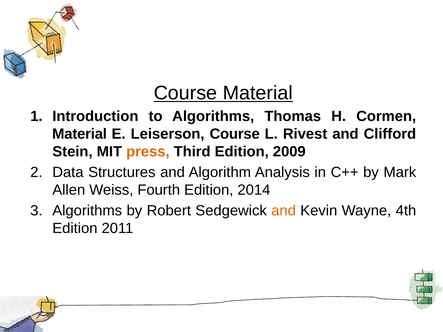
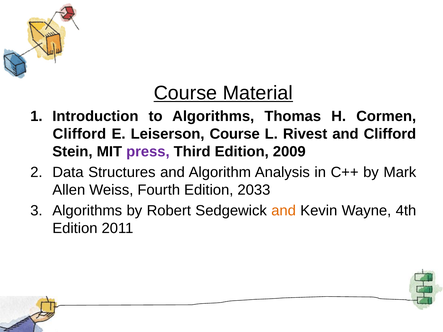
Material: Material -> Clifford (79, 134)
press colour: orange -> purple (148, 152)
2014: 2014 -> 2033 (254, 190)
